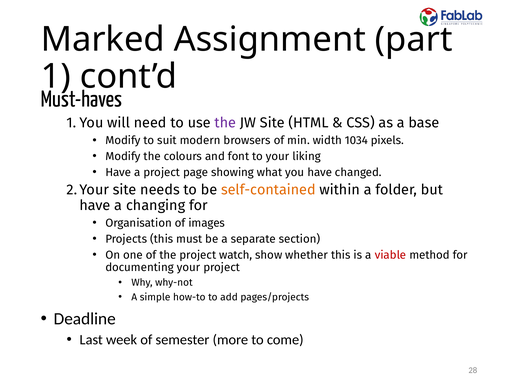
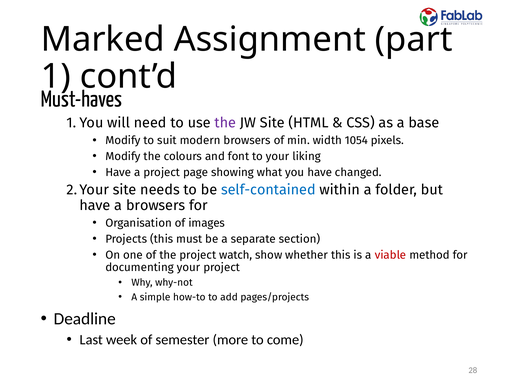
1034: 1034 -> 1054 (356, 141)
self-contained colour: orange -> blue (268, 190)
a changing: changing -> browsers (156, 206)
